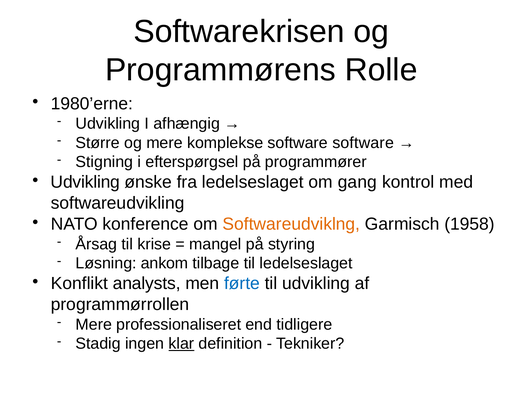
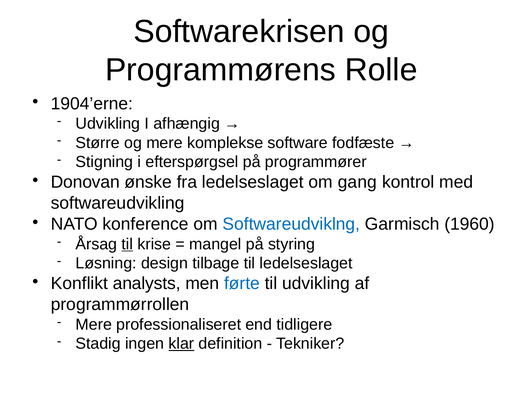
1980’erne: 1980’erne -> 1904’erne (92, 103)
software software: software -> fodfæste (363, 143)
Udvikling: Udvikling -> Donovan (85, 182)
Softwareudviklng colour: orange -> blue (291, 224)
1958: 1958 -> 1960 (470, 224)
til underline: none -> present (127, 244)
ankom: ankom -> design (164, 263)
